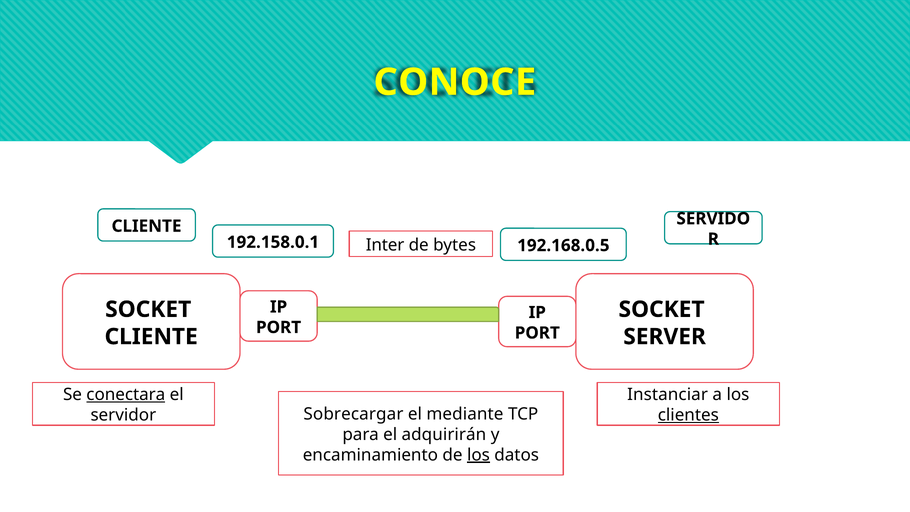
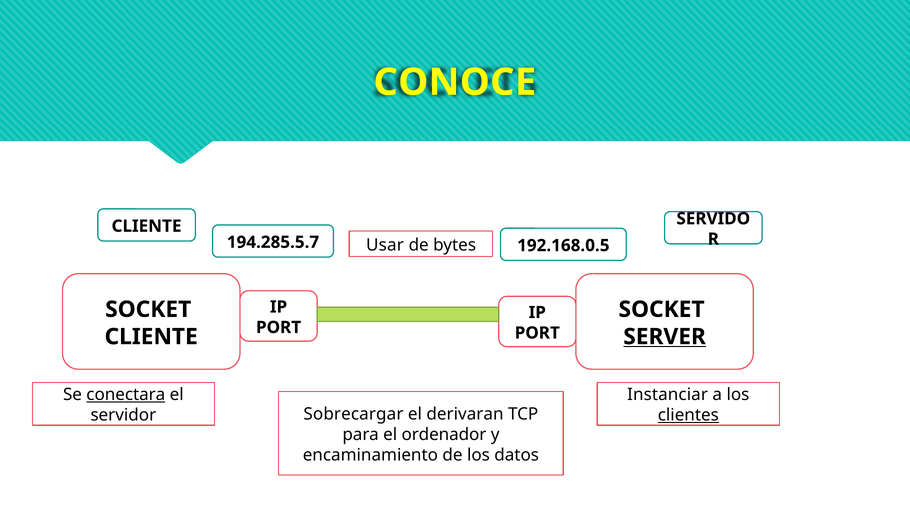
192.158.0.1: 192.158.0.1 -> 194.285.5.7 (273, 242)
Inter: Inter -> Usar (385, 245)
SERVER underline: none -> present (665, 337)
mediante: mediante -> derivaran (465, 414)
adquirirán: adquirirán -> ordenador (444, 434)
los underline: present -> none (478, 455)
